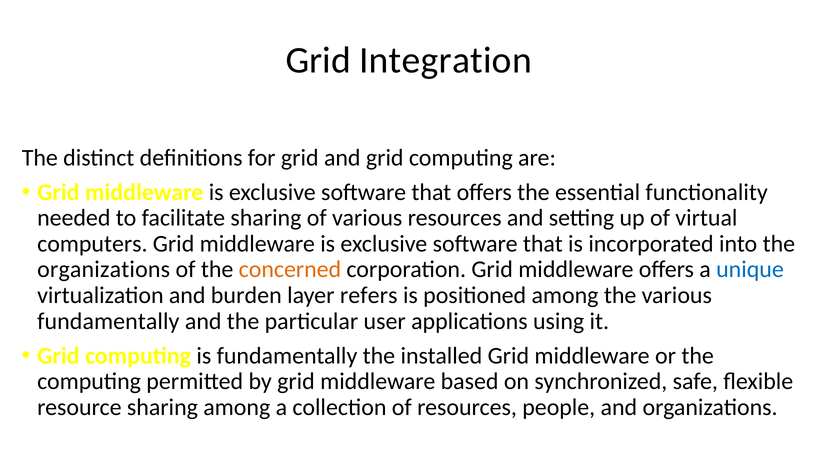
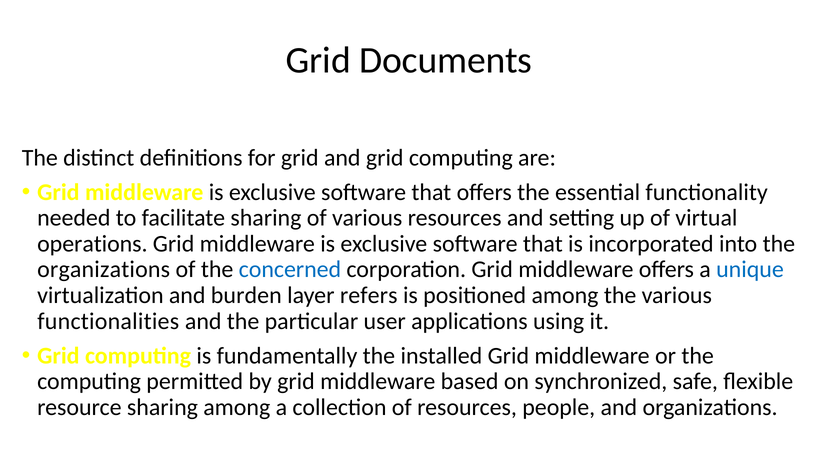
Integration: Integration -> Documents (446, 60)
computers: computers -> operations (92, 244)
concerned colour: orange -> blue (290, 269)
fundamentally: fundamentally -> functionalities (108, 321)
